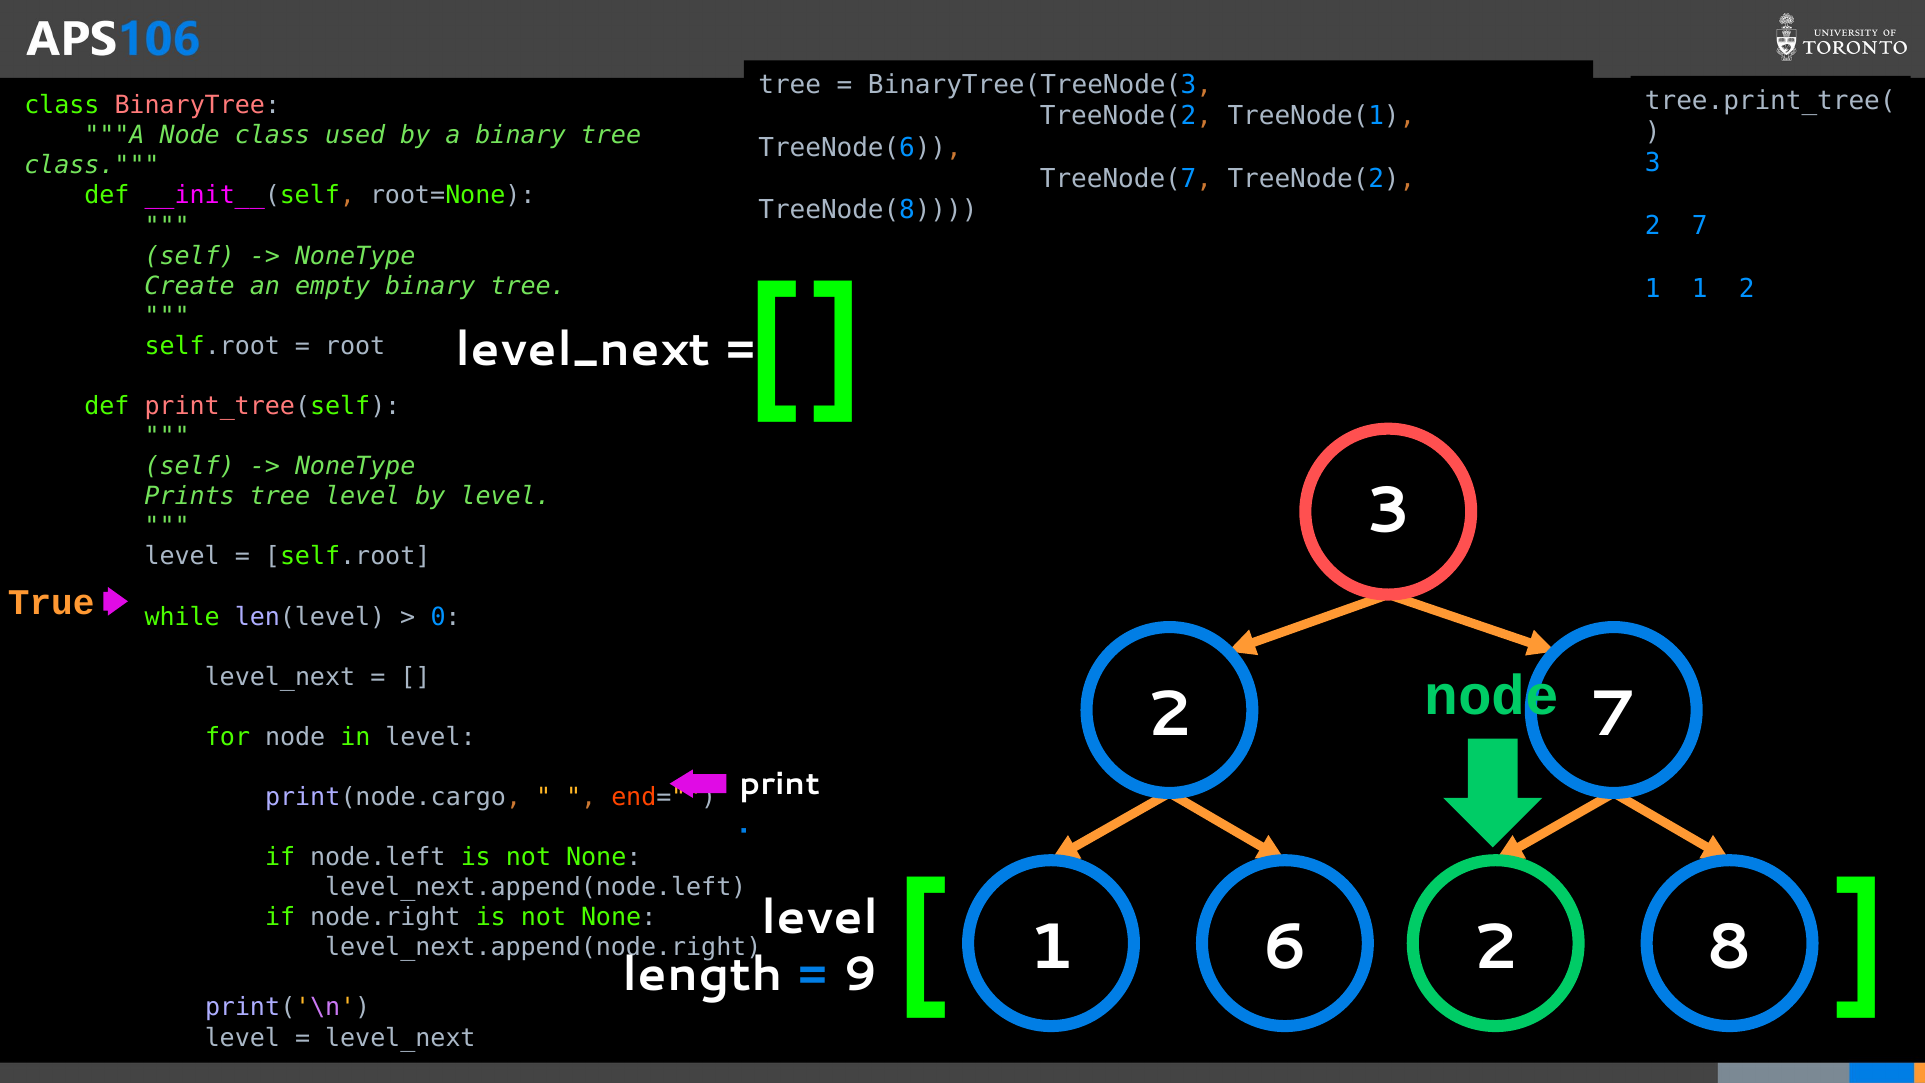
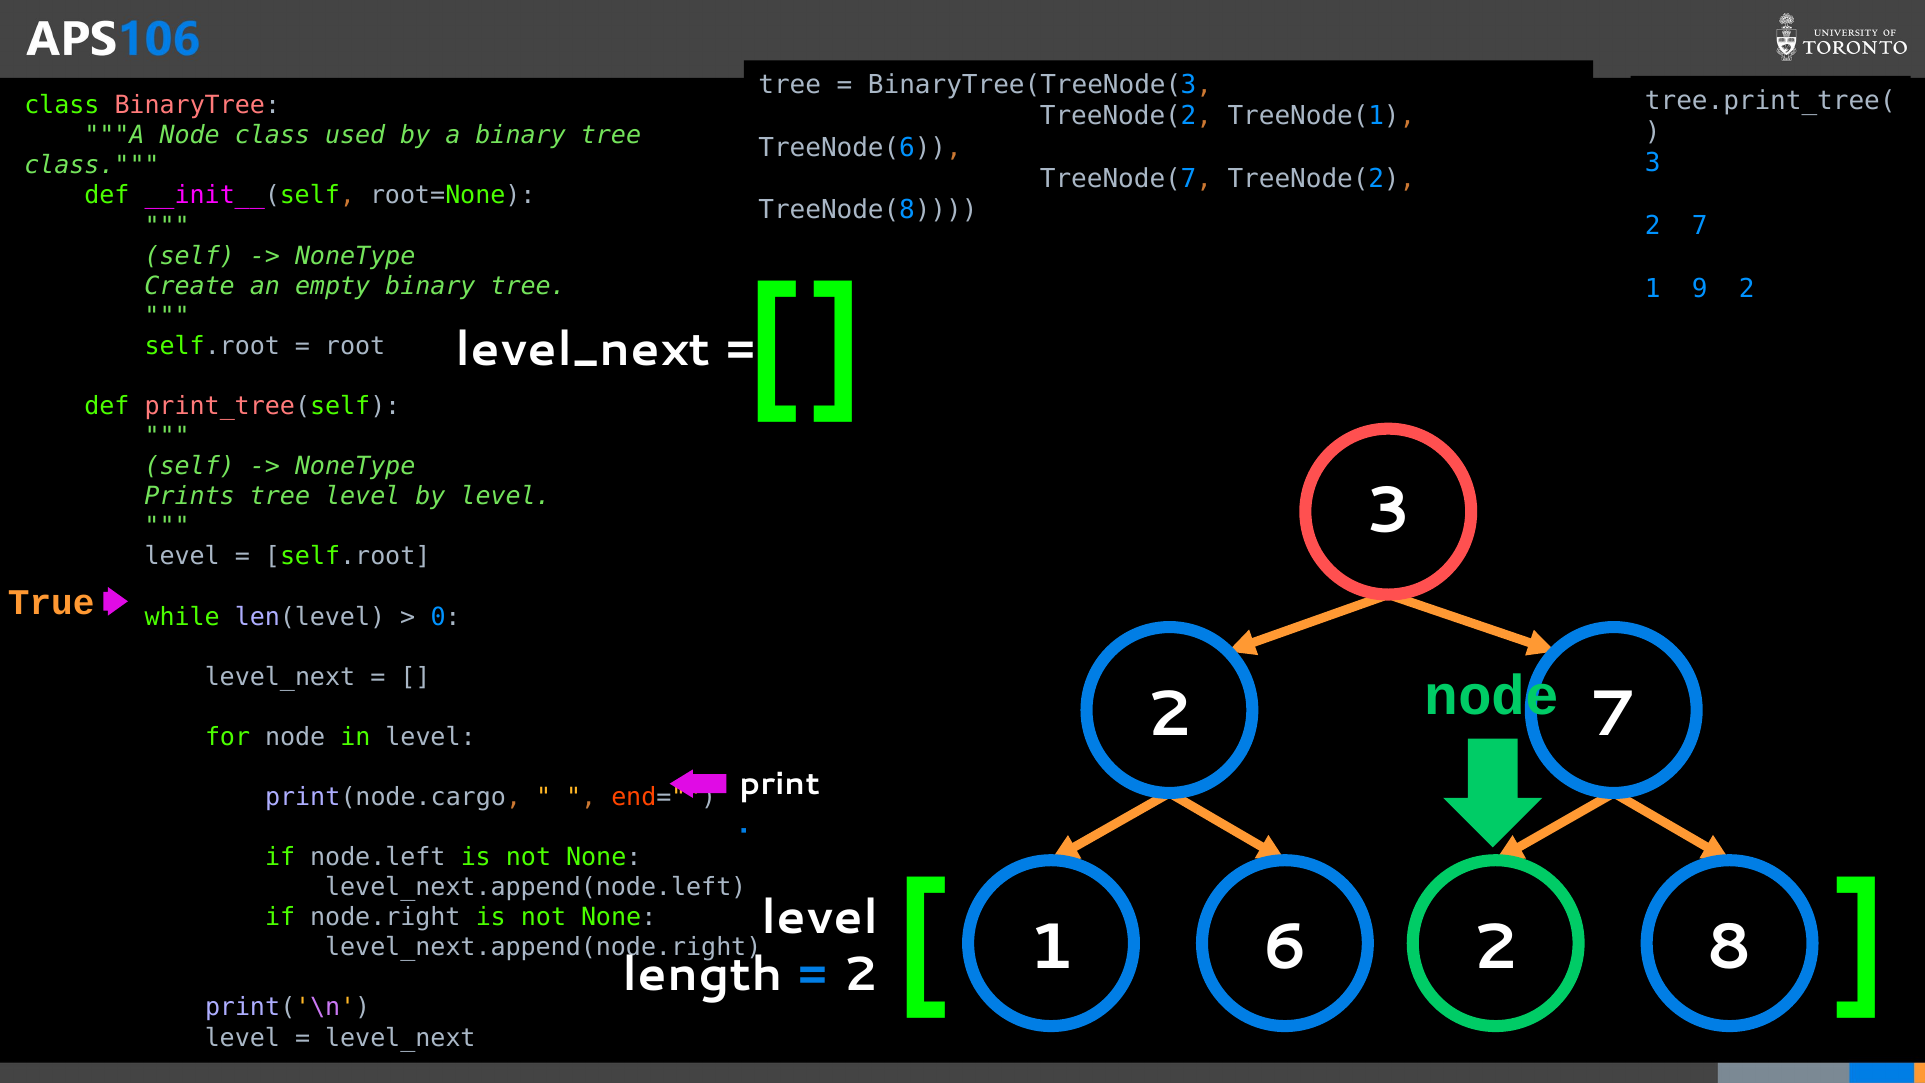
1 1: 1 -> 9 (1700, 288)
9: 9 -> 2 (860, 975)
